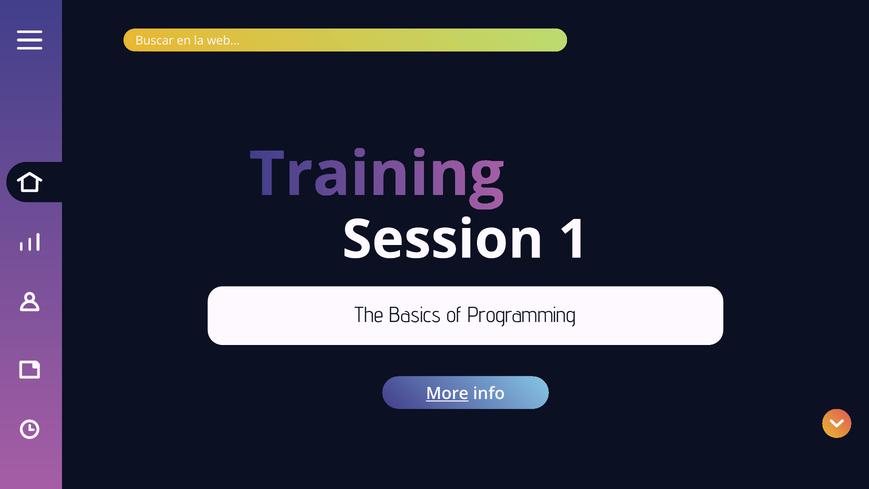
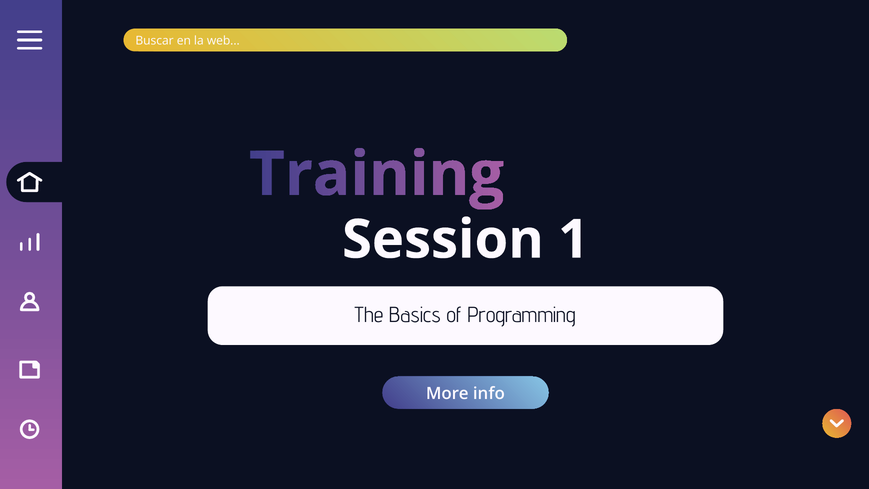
More underline: present -> none (447, 394)
